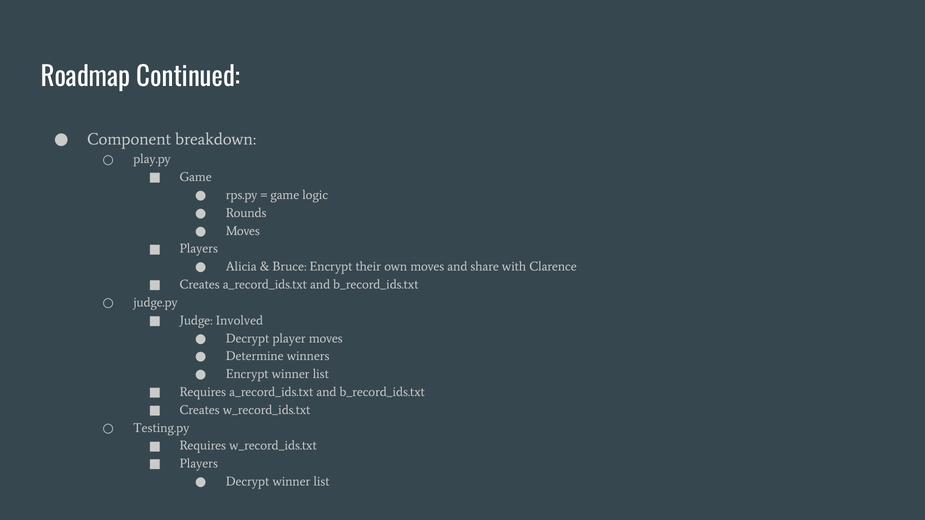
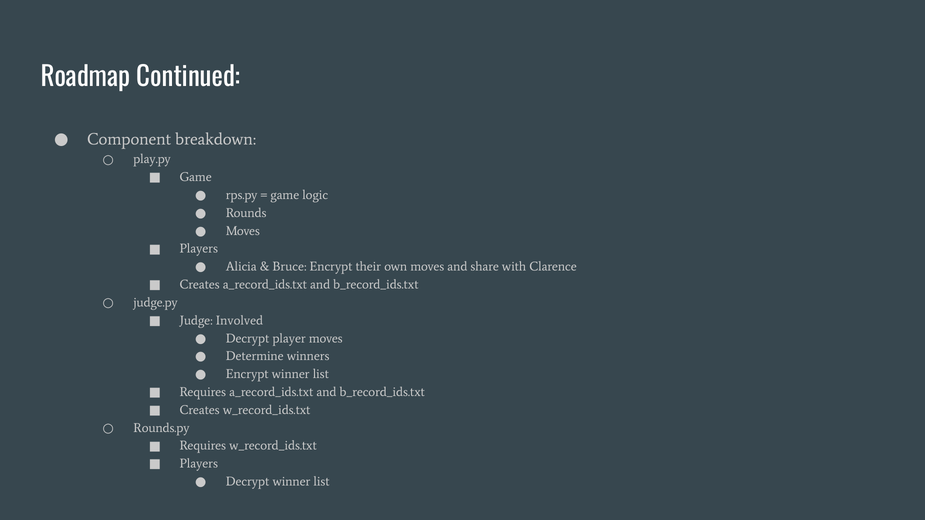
Testing.py: Testing.py -> Rounds.py (161, 428)
